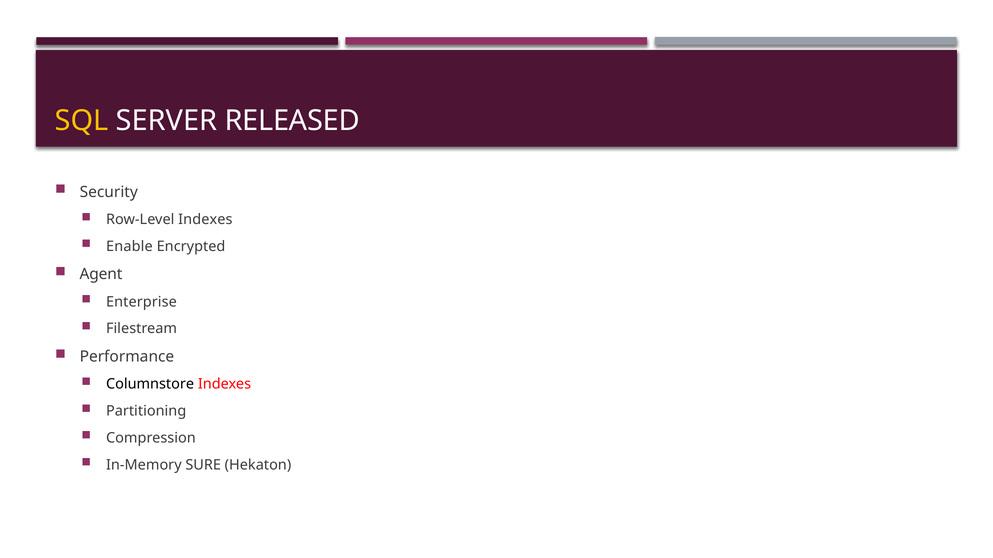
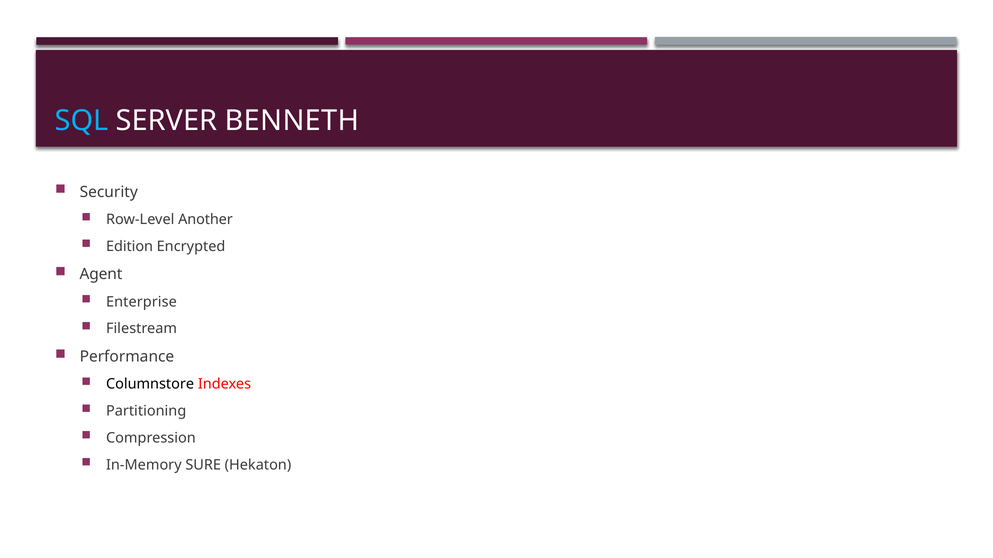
SQL colour: yellow -> light blue (82, 121)
RELEASED: RELEASED -> BENNETH (292, 121)
Row-Level Indexes: Indexes -> Another (205, 220)
Enable: Enable -> Edition (130, 247)
